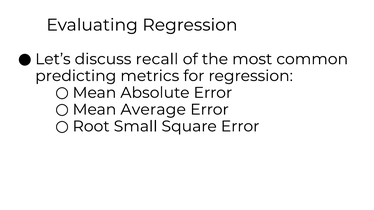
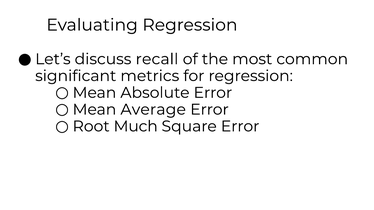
predicting: predicting -> significant (76, 76)
Small: Small -> Much (136, 127)
